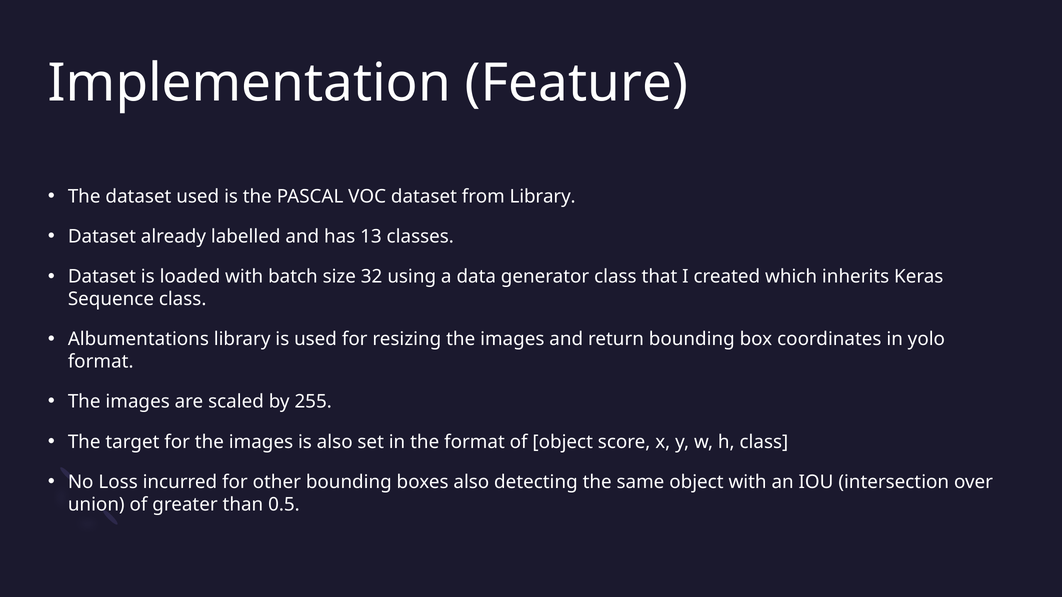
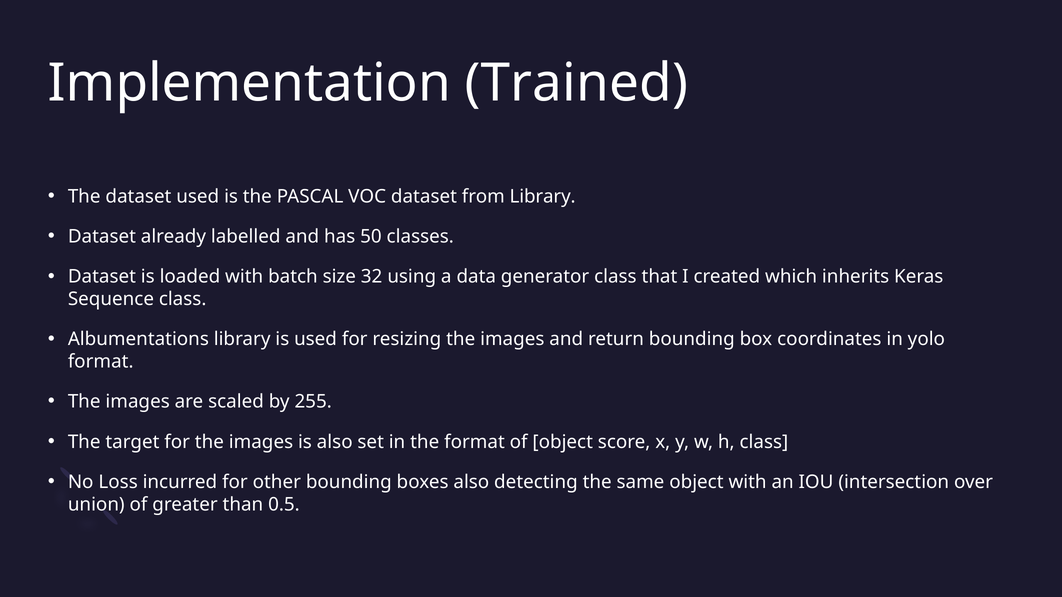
Feature: Feature -> Trained (576, 83)
13: 13 -> 50 (371, 237)
